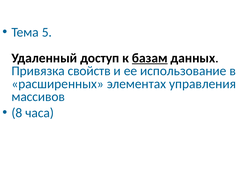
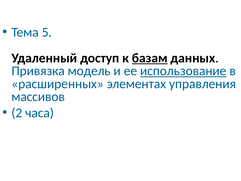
свойств: свойств -> модель (89, 71)
использование underline: none -> present (183, 71)
8: 8 -> 2 (17, 113)
